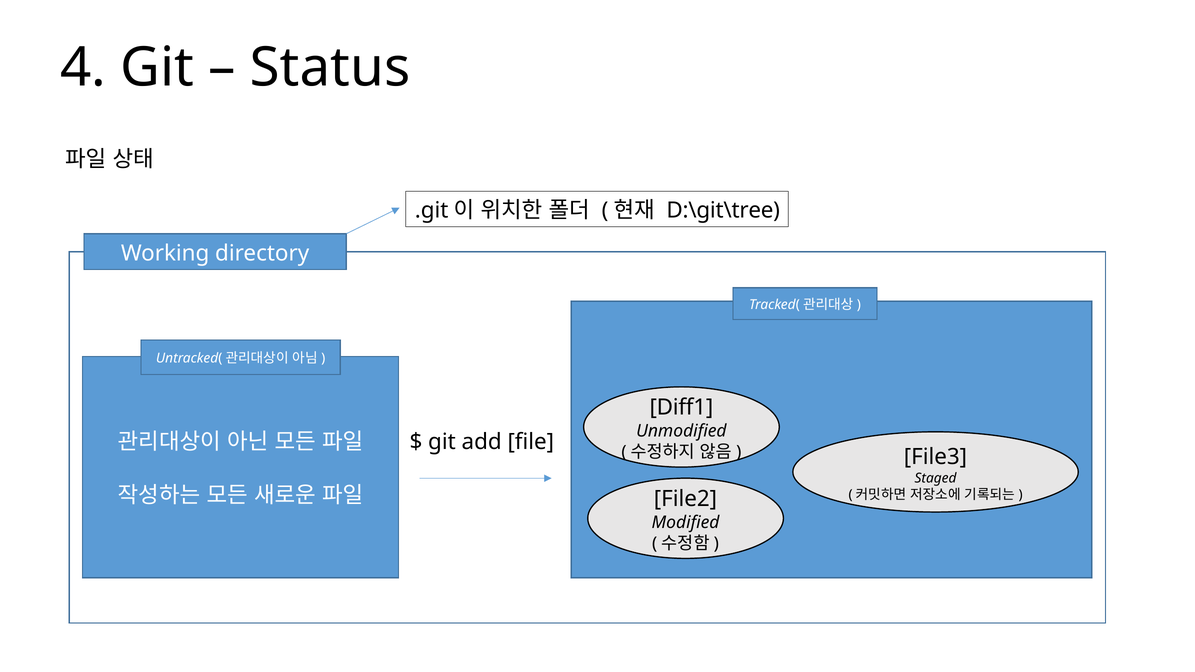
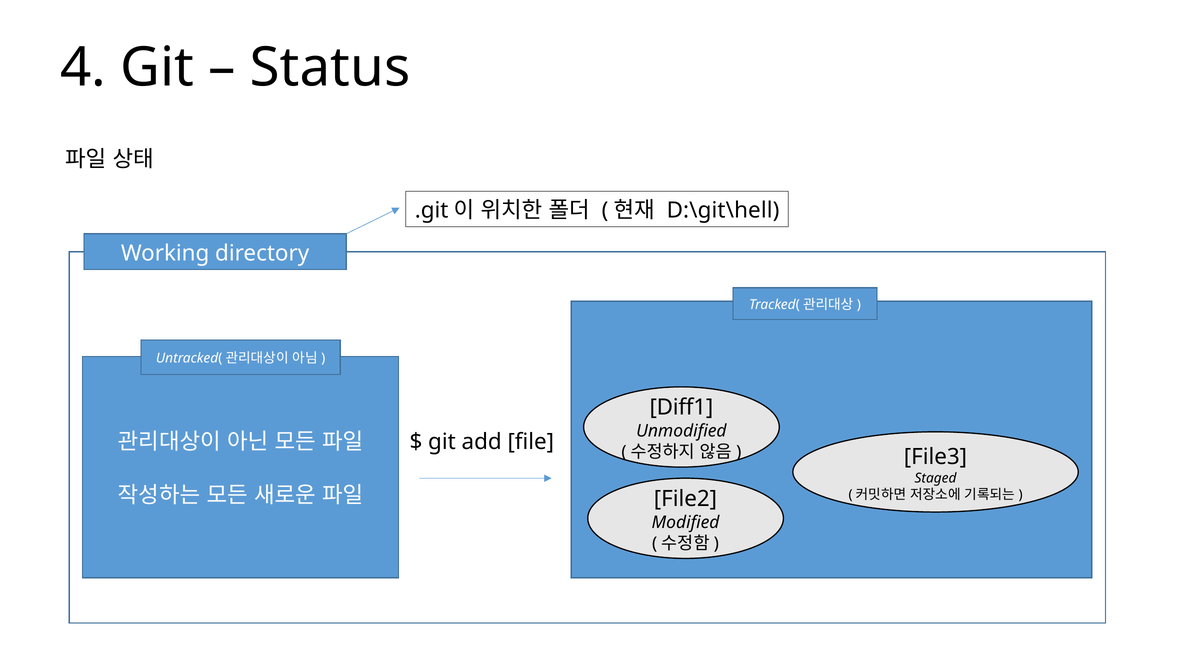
D:\git\tree: D:\git\tree -> D:\git\hell (723, 210)
